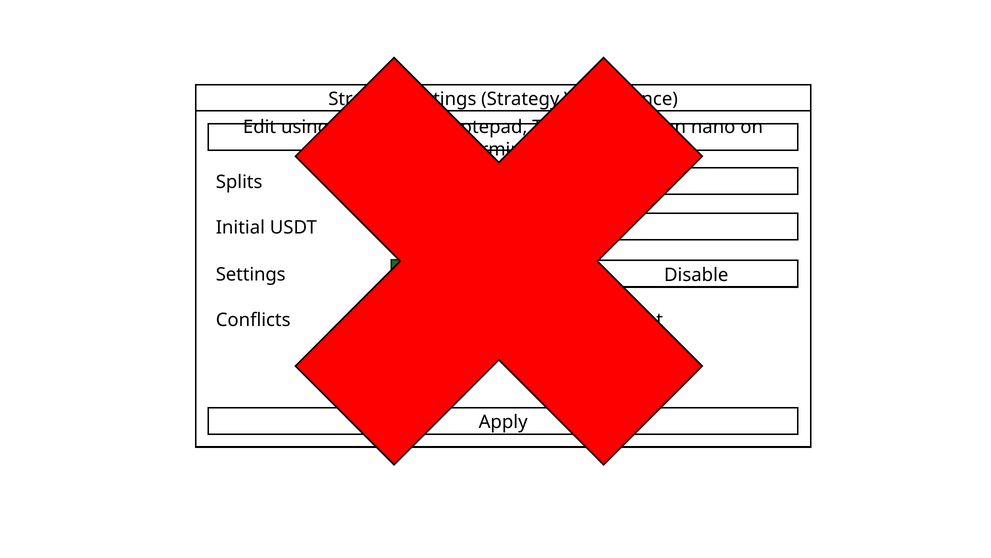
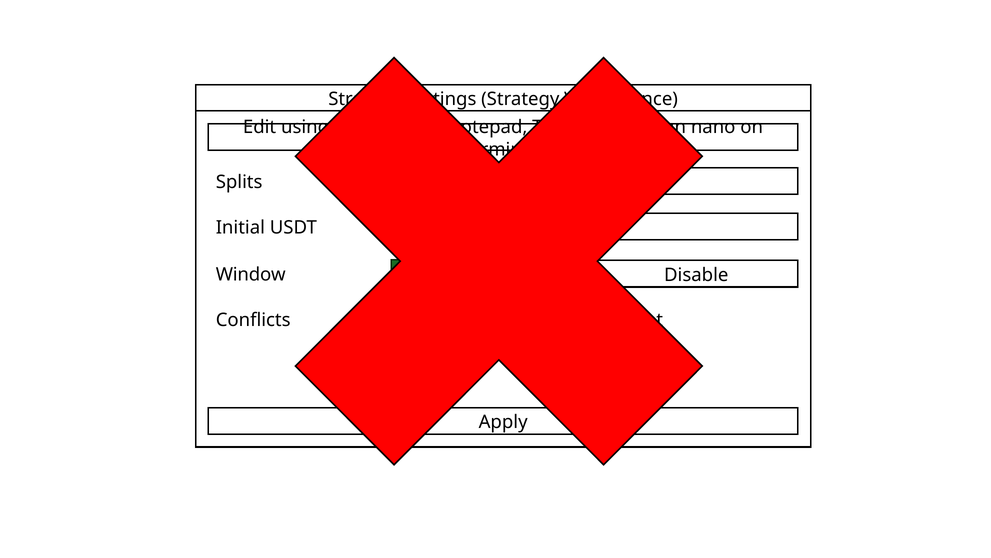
Settings: Settings -> Window (251, 274)
